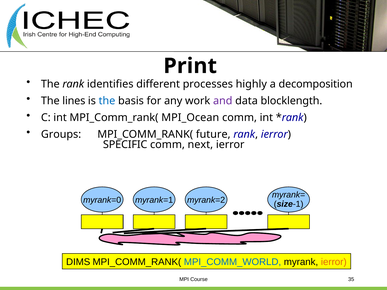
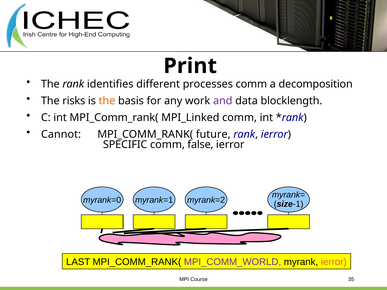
processes highly: highly -> comm (251, 84)
lines: lines -> risks (74, 101)
the colour: blue -> orange (107, 101)
MPI_Ocean: MPI_Ocean -> MPI_Linked (190, 118)
Groups: Groups -> Cannot (61, 134)
next: next -> false (200, 145)
DIMS: DIMS -> LAST (78, 262)
MPI_COMM_WORLD colour: blue -> purple (233, 262)
